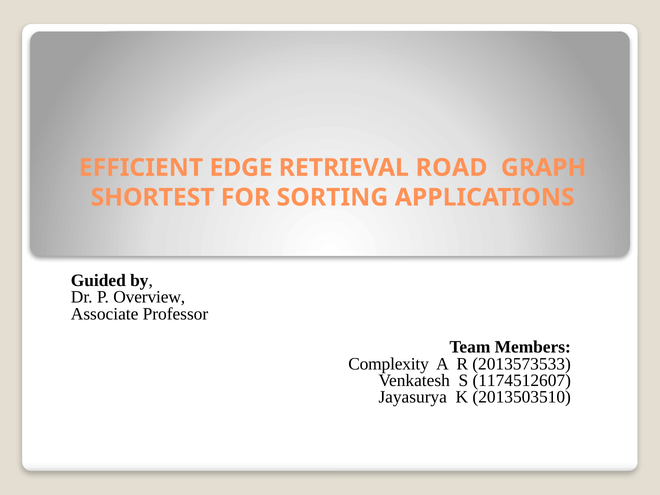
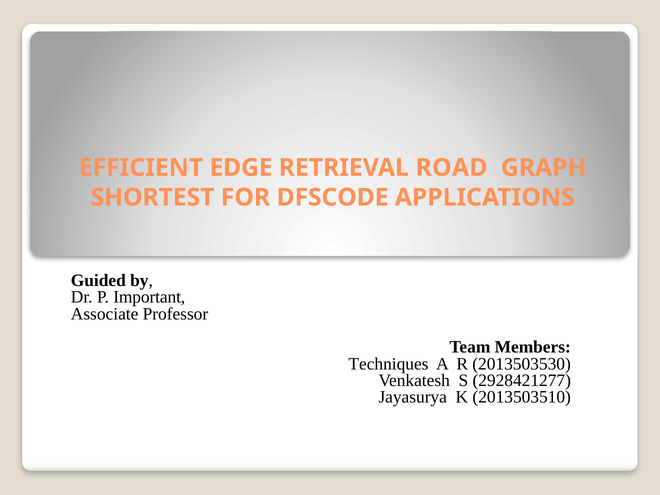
SORTING: SORTING -> DFSCODE (333, 197)
Overview: Overview -> Important (149, 297)
Complexity: Complexity -> Techniques (388, 364)
2013573533: 2013573533 -> 2013503530 (522, 364)
1174512607: 1174512607 -> 2928421277 (522, 381)
